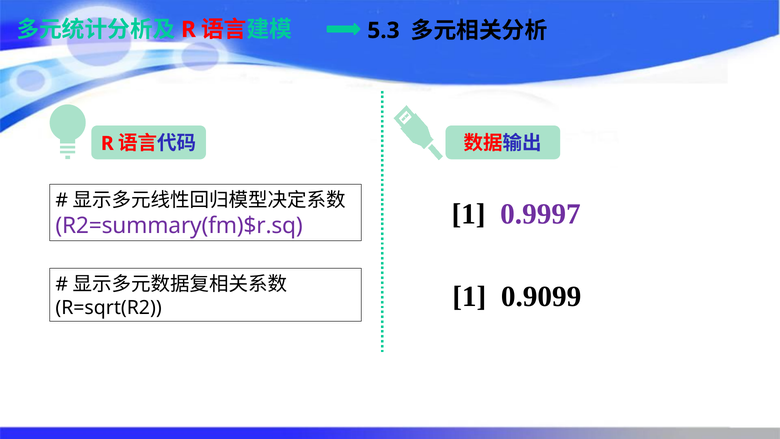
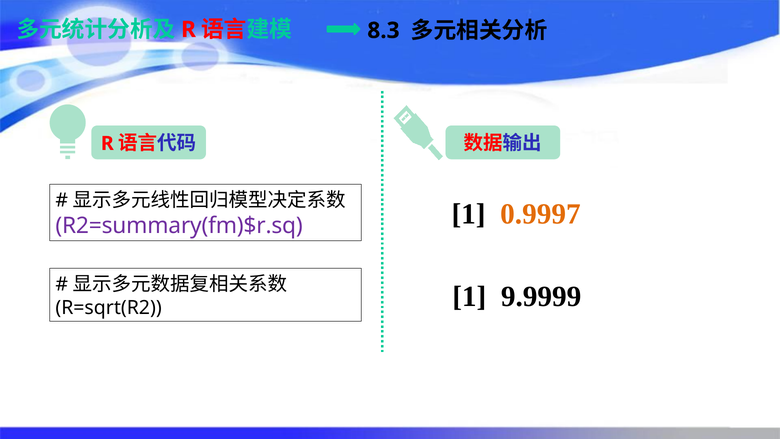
5.3: 5.3 -> 8.3 (383, 30)
0.9997 colour: purple -> orange (540, 214)
0.9099: 0.9099 -> 9.9999 (541, 296)
